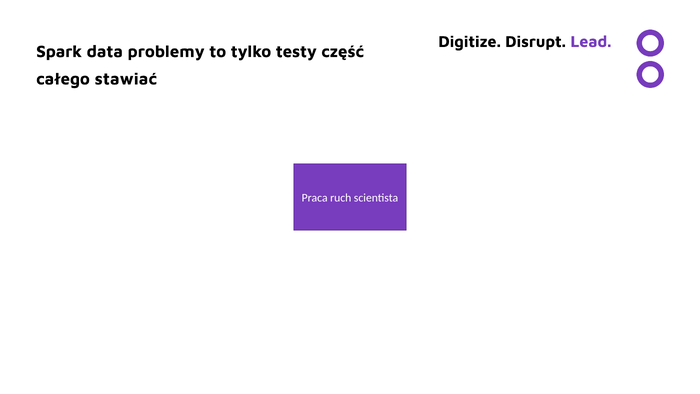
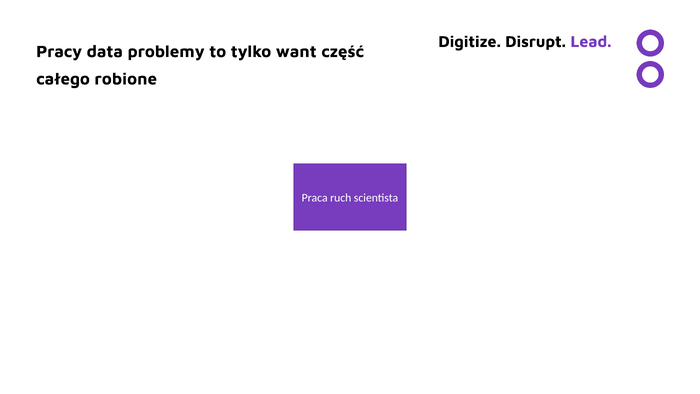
Spark: Spark -> Pracy (59, 52)
testy: testy -> want (296, 52)
stawiać: stawiać -> robione (126, 79)
